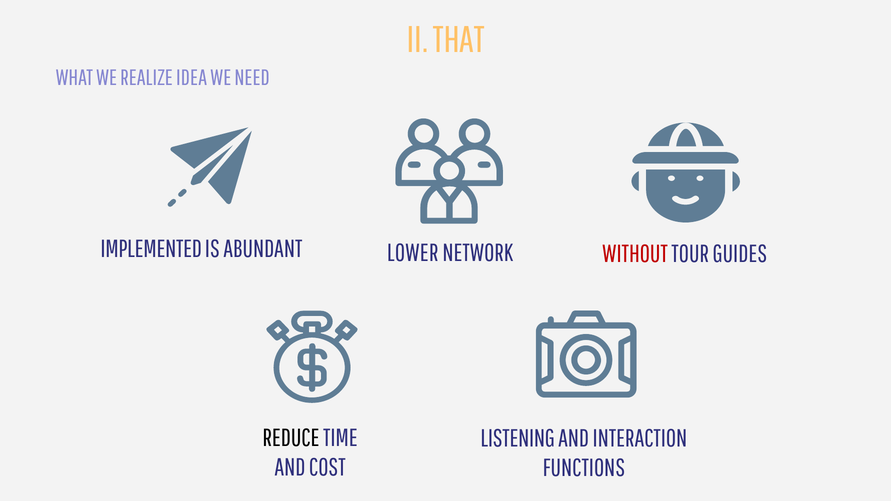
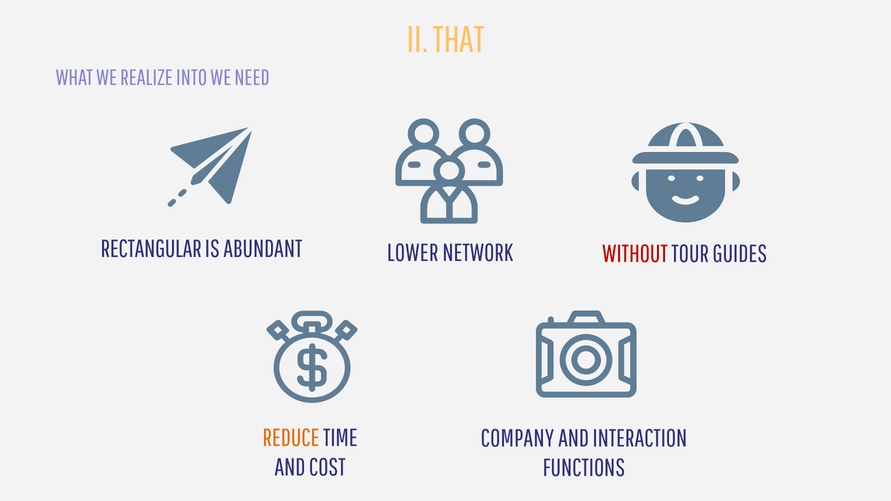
IDEA: IDEA -> INTO (192, 78)
IMPLEMENTED: IMPLEMENTED -> RECTANGULAR (151, 249)
REDUCE colour: black -> orange (291, 438)
LISTENING: LISTENING -> COMPANY (517, 439)
